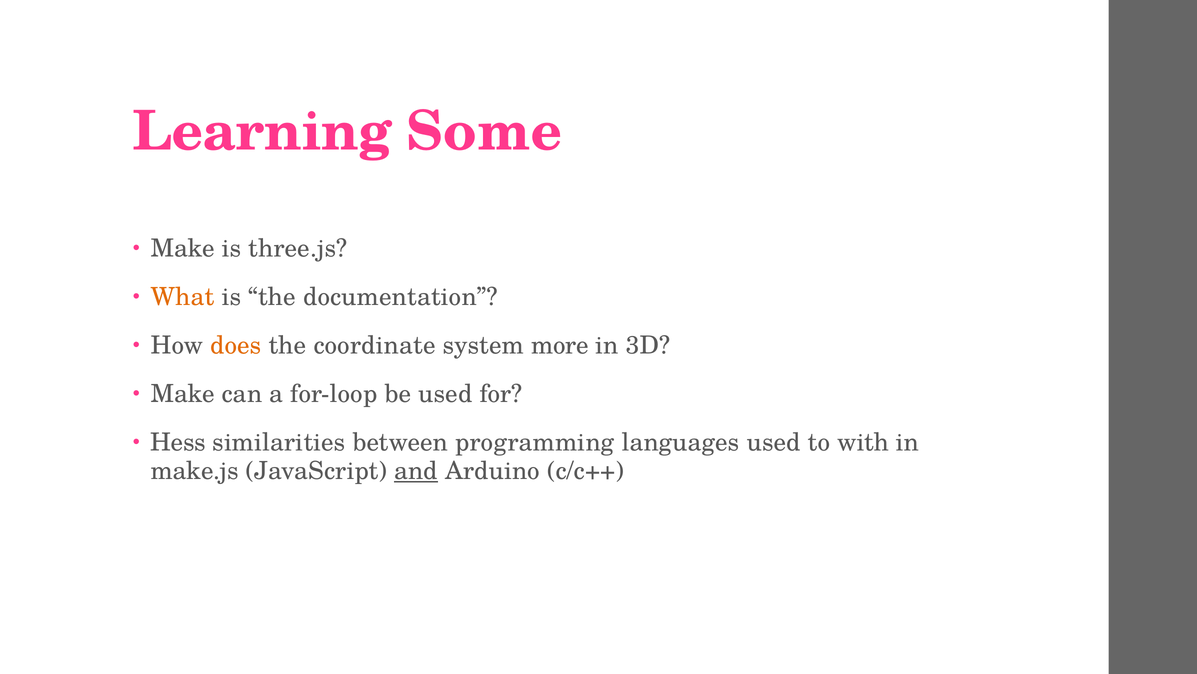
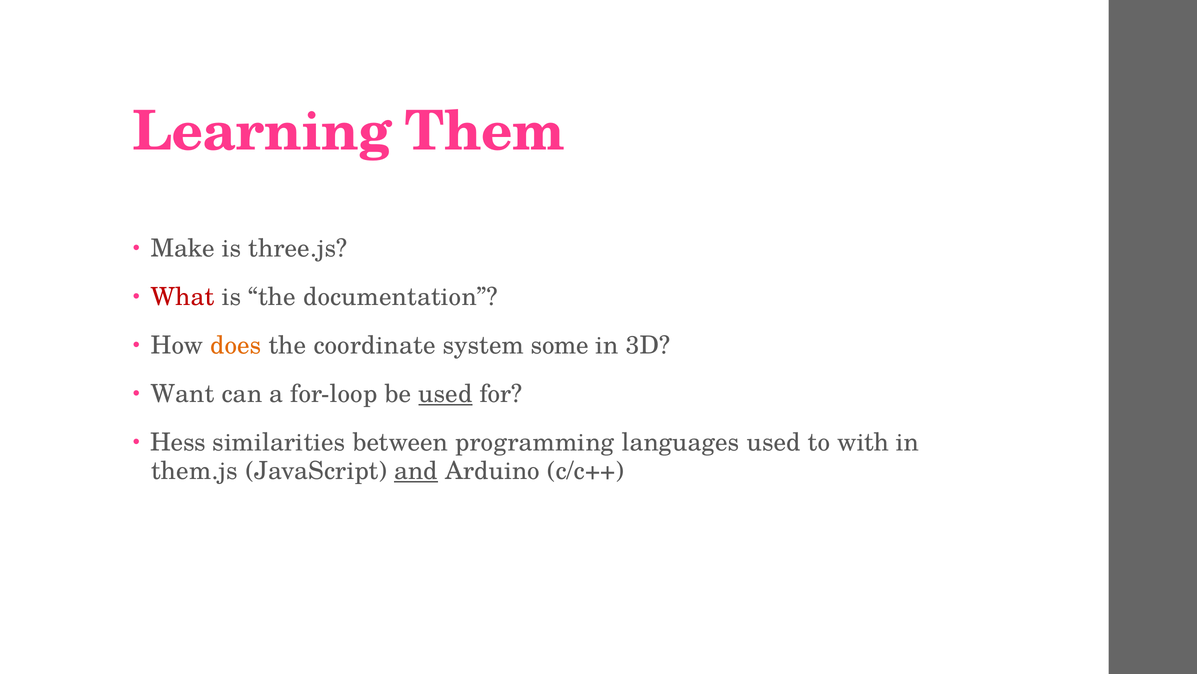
Some: Some -> Them (485, 132)
What colour: orange -> red (183, 297)
more: more -> some (560, 345)
Make: Make -> Want (183, 394)
used underline: none -> present (445, 394)
make.js: make.js -> them.js (195, 471)
